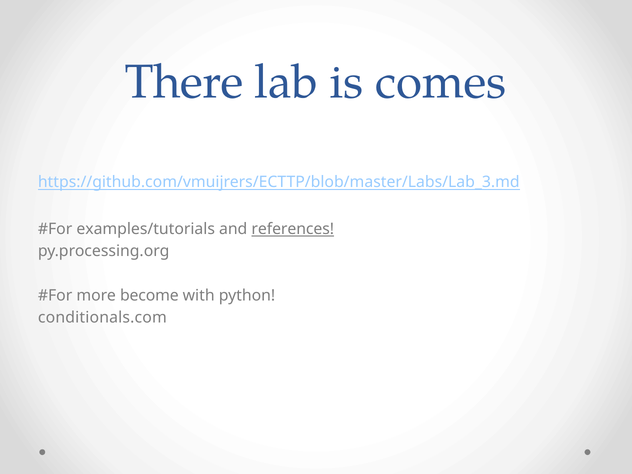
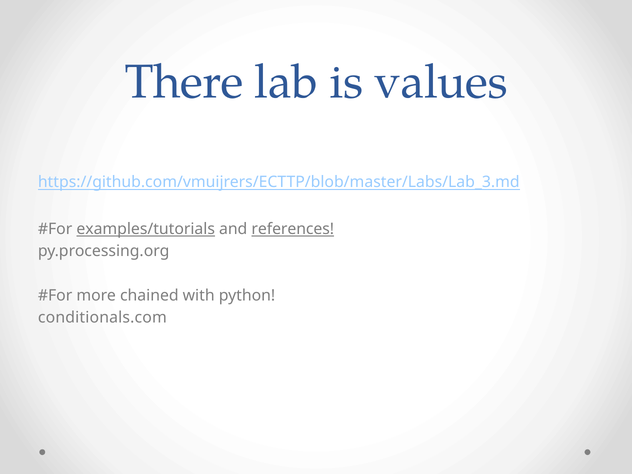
comes: comes -> values (441, 82)
examples/tutorials underline: none -> present (146, 229)
become: become -> chained (149, 295)
